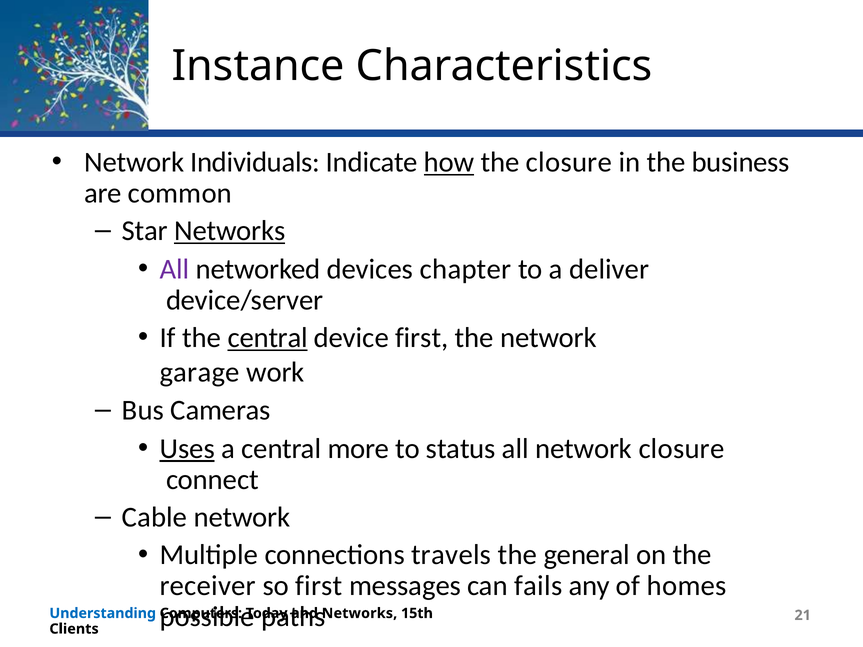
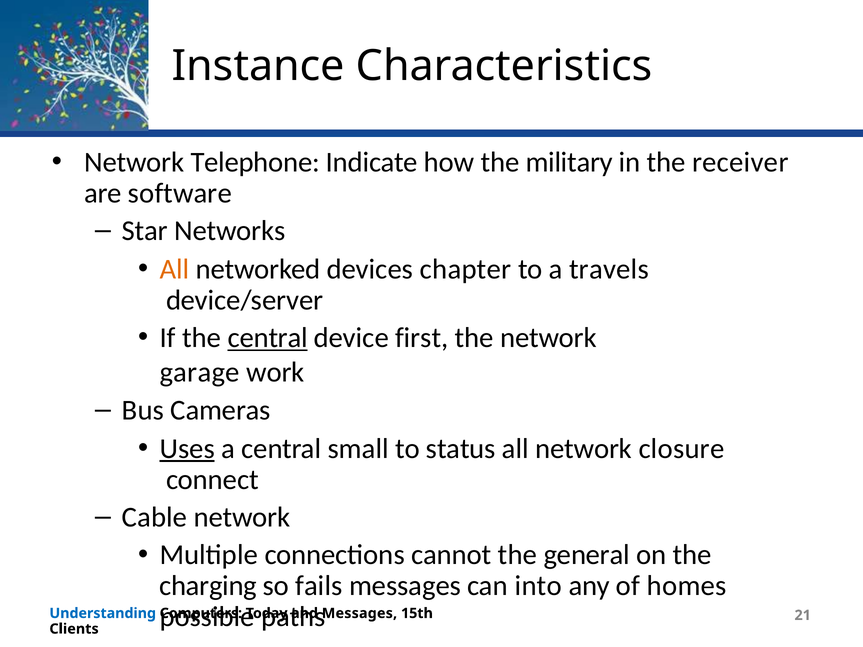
Individuals: Individuals -> Telephone (255, 162)
how underline: present -> none (449, 162)
the closure: closure -> military (569, 162)
business: business -> receiver (740, 162)
common: common -> software (180, 193)
Networks underline: present -> none (230, 231)
All colour: purple -> orange (175, 269)
deliver: deliver -> travels (609, 269)
more: more -> small (358, 449)
travels: travels -> cannot (451, 555)
receiver: receiver -> charging (208, 586)
so first: first -> fails (319, 586)
fails: fails -> into (538, 586)
Networks: Networks -> Messages (359, 614)
